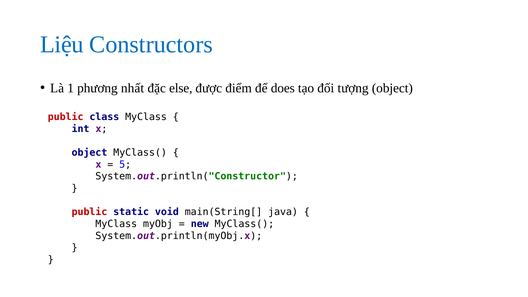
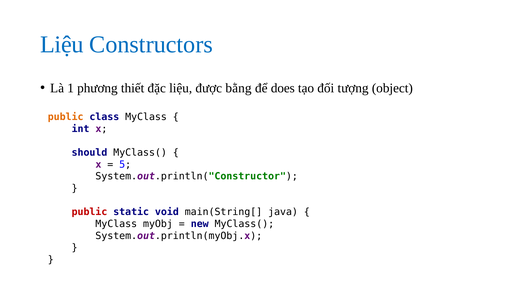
nhất: nhất -> thiết (133, 88)
đặc else: else -> liệu (181, 88)
điểm: điểm -> bằng (239, 88)
public colour: red -> orange (66, 117)
object: object -> should (89, 153)
